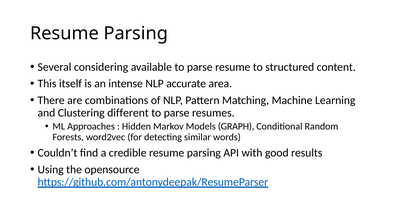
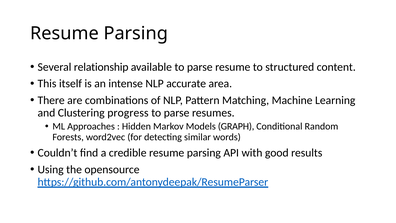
considering: considering -> relationship (101, 67)
different: different -> progress (128, 113)
